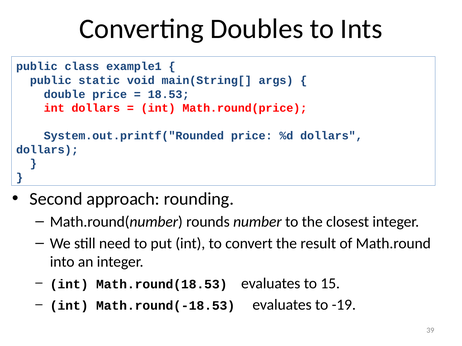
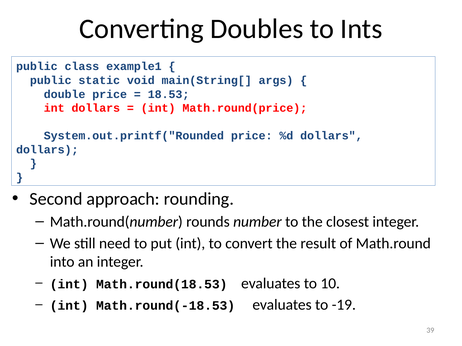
15: 15 -> 10 (330, 284)
